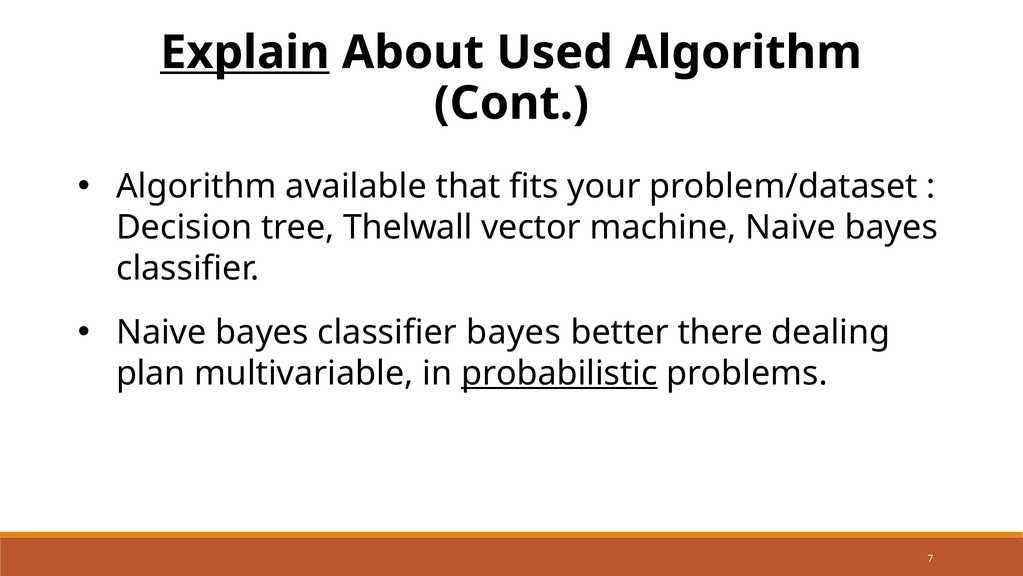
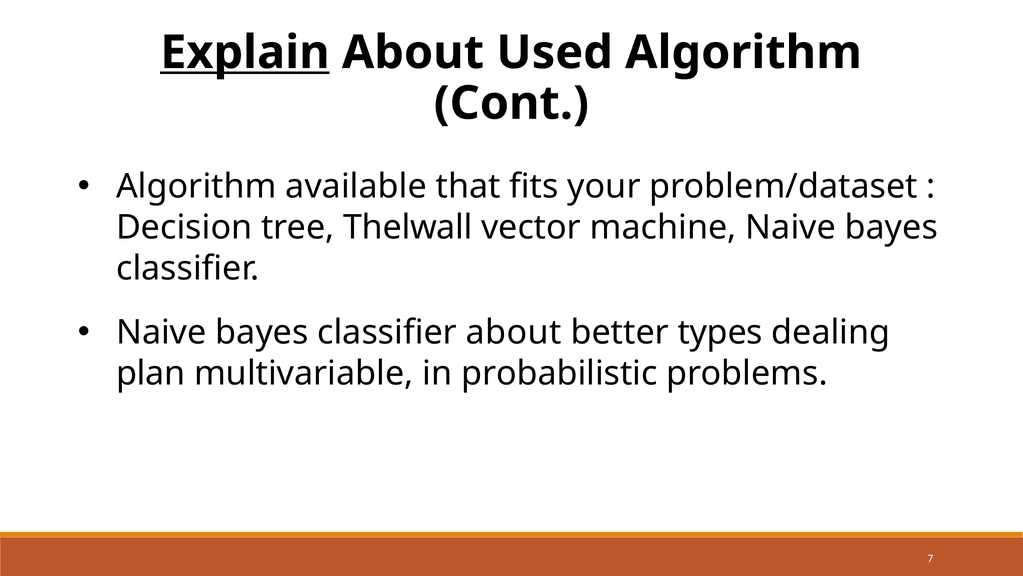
classifier bayes: bayes -> about (514, 332)
there: there -> types (720, 332)
probabilistic underline: present -> none (559, 373)
